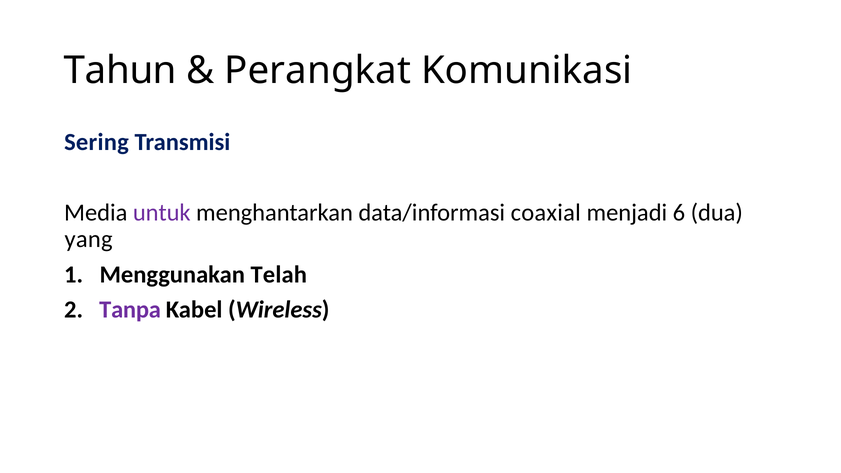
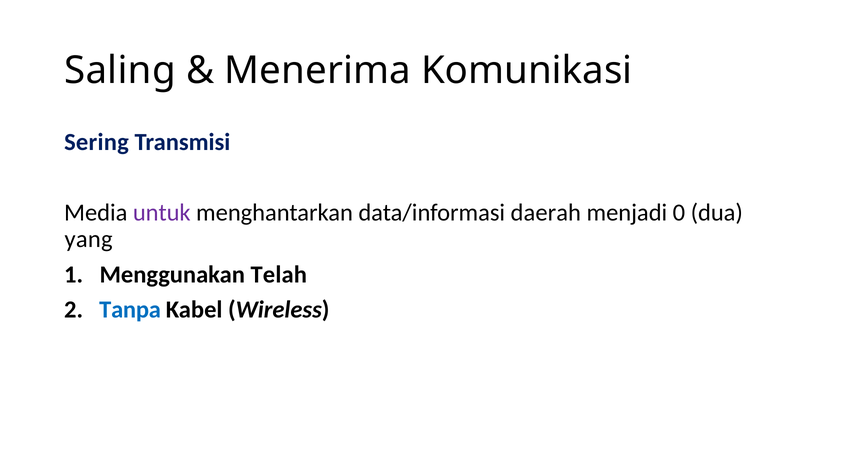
Tahun: Tahun -> Saling (120, 71)
Perangkat: Perangkat -> Menerima (318, 71)
coaxial: coaxial -> daerah (546, 213)
6: 6 -> 0 (679, 213)
Tanpa colour: purple -> blue (130, 310)
